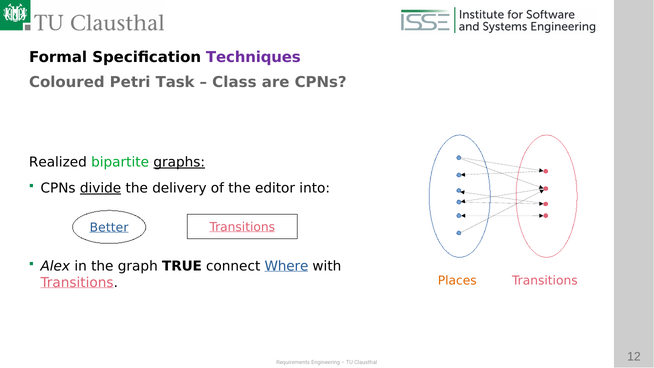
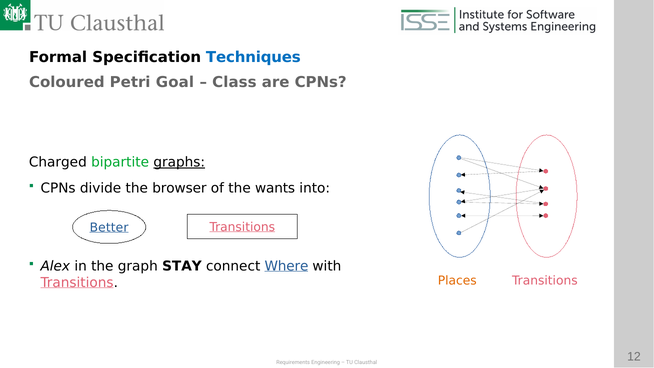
Techniques colour: purple -> blue (253, 57)
Task: Task -> Goal (175, 82)
Realized: Realized -> Charged (58, 162)
divide underline: present -> none (101, 188)
delivery: delivery -> browser (179, 188)
editor: editor -> wants (275, 188)
TRUE: TRUE -> STAY (182, 266)
